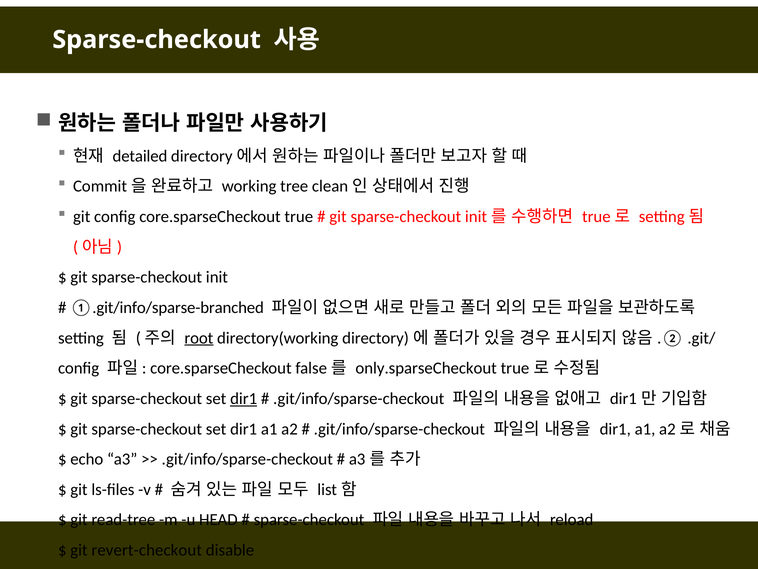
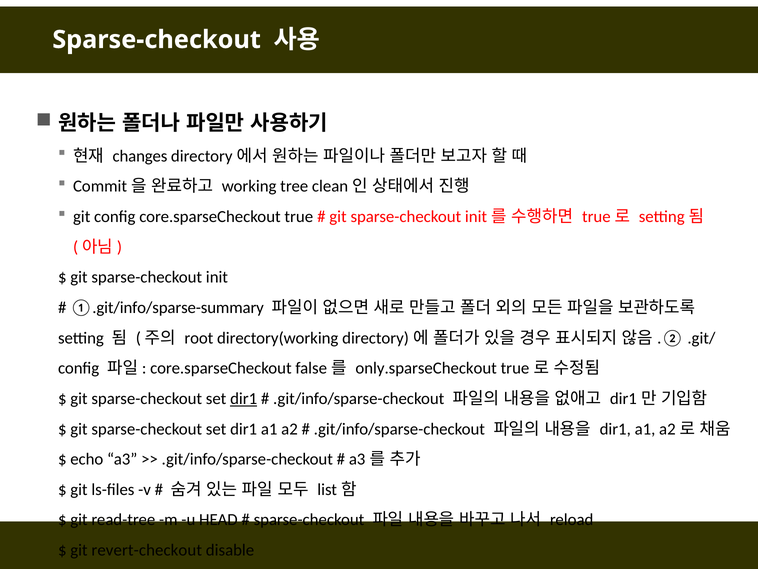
detailed: detailed -> changes (140, 156)
①.git/info/sparse-branched: ①.git/info/sparse-branched -> ①.git/info/sparse-summary (167, 307)
root underline: present -> none (199, 338)
